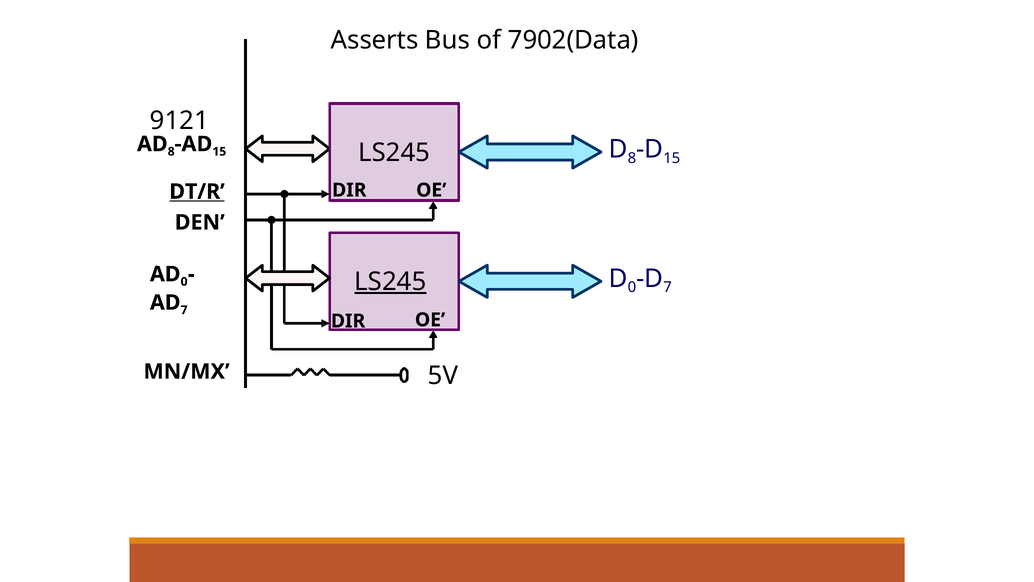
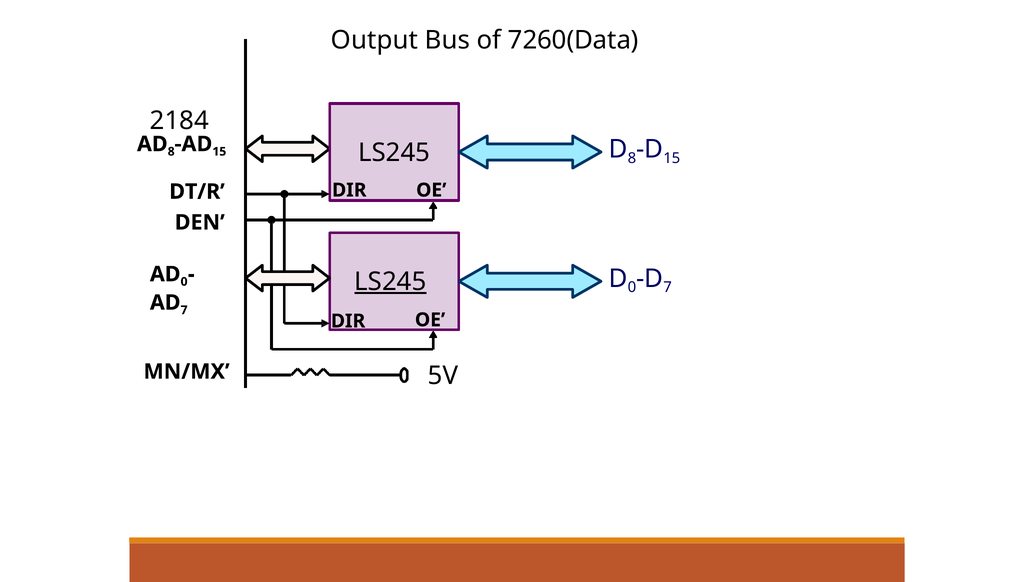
Asserts: Asserts -> Output (375, 40)
7902(Data: 7902(Data -> 7260(Data (573, 40)
9121: 9121 -> 2184 (179, 121)
DT/R underline: present -> none (197, 192)
